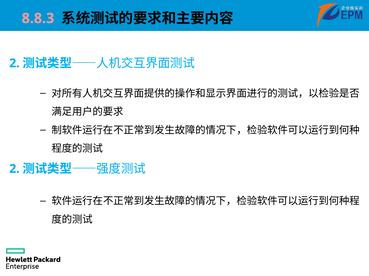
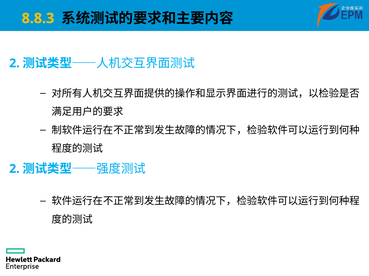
8.8.3 colour: pink -> yellow (38, 18)
